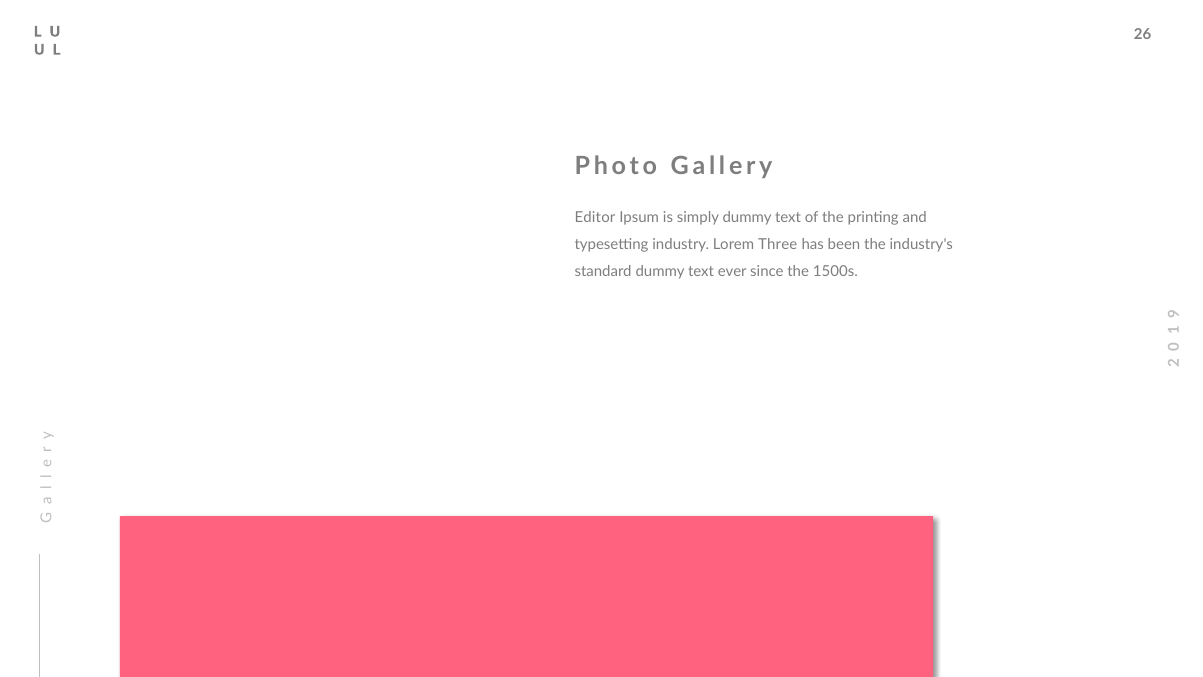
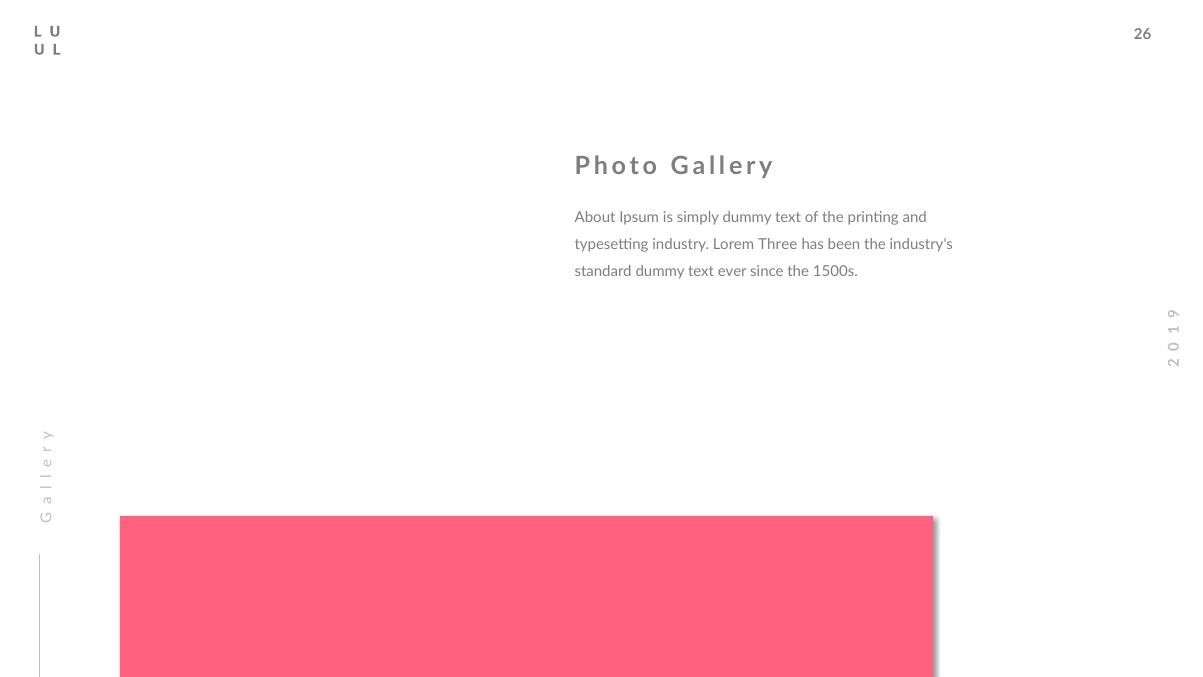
Editor: Editor -> About (595, 218)
